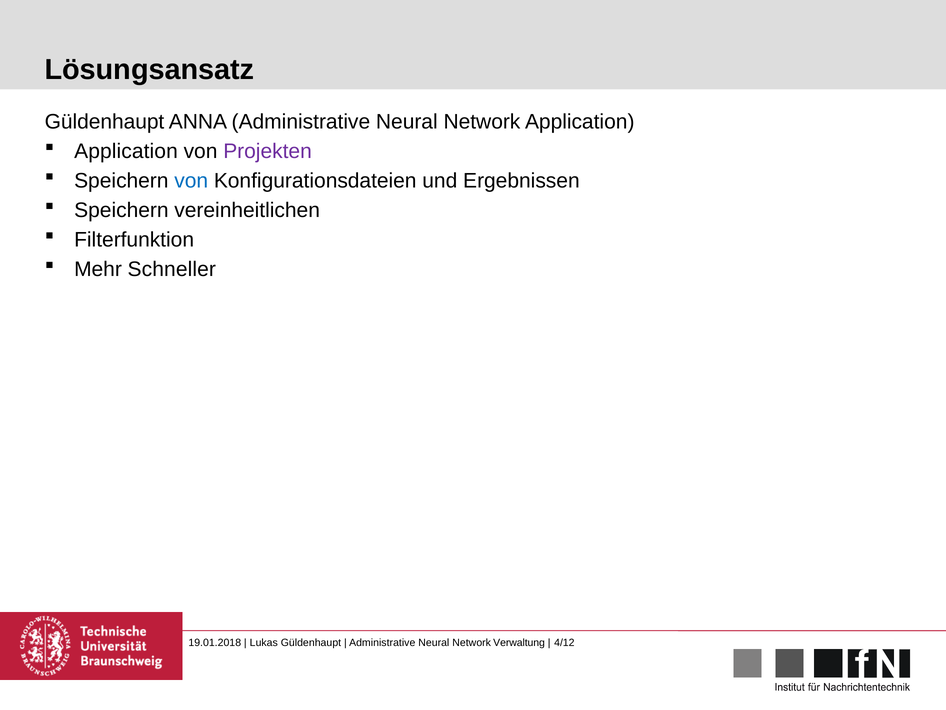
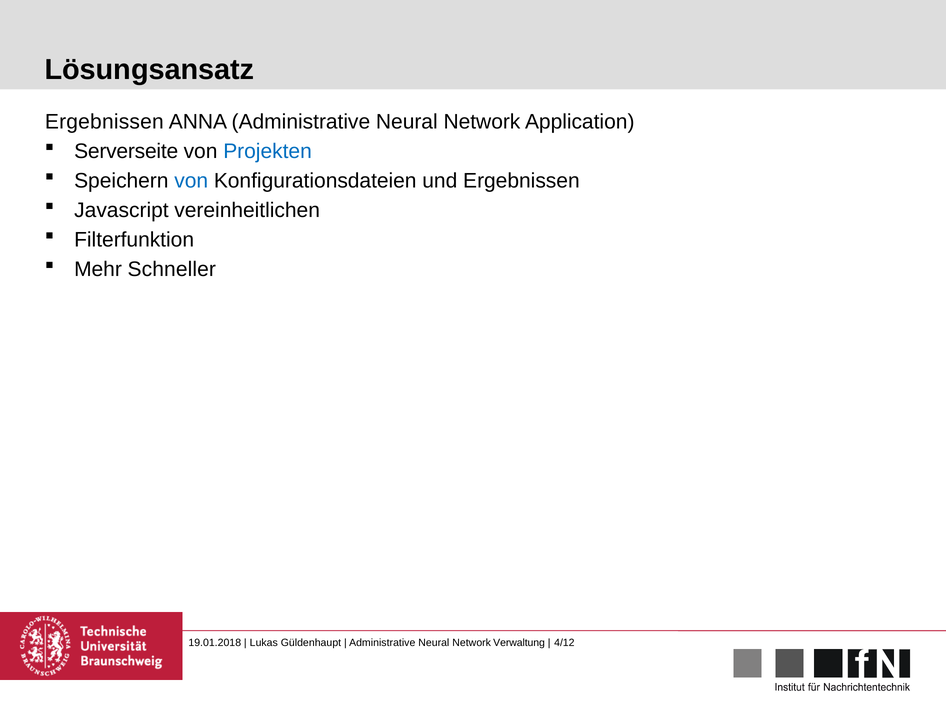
Güldenhaupt: Güldenhaupt -> Ergebnissen (104, 122)
Application: Application -> Serverseite (126, 151)
Projekten colour: purple -> blue (268, 151)
Speichern: Speichern -> Javascript (121, 210)
